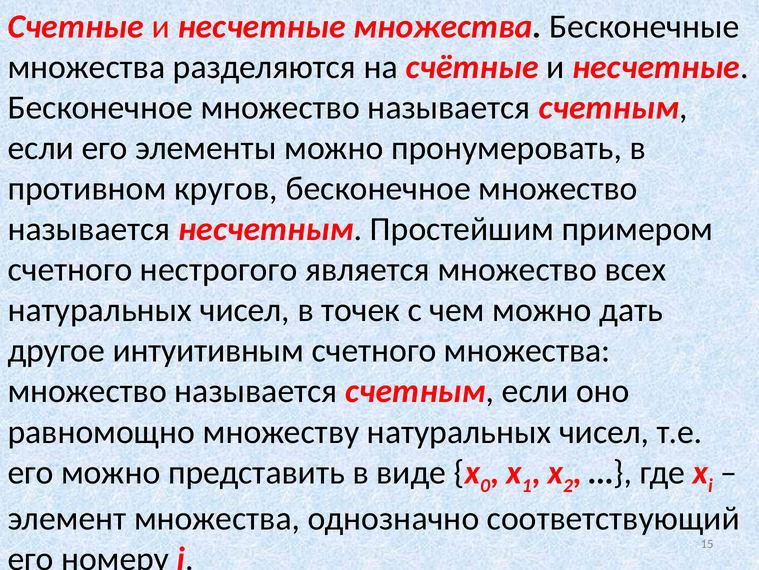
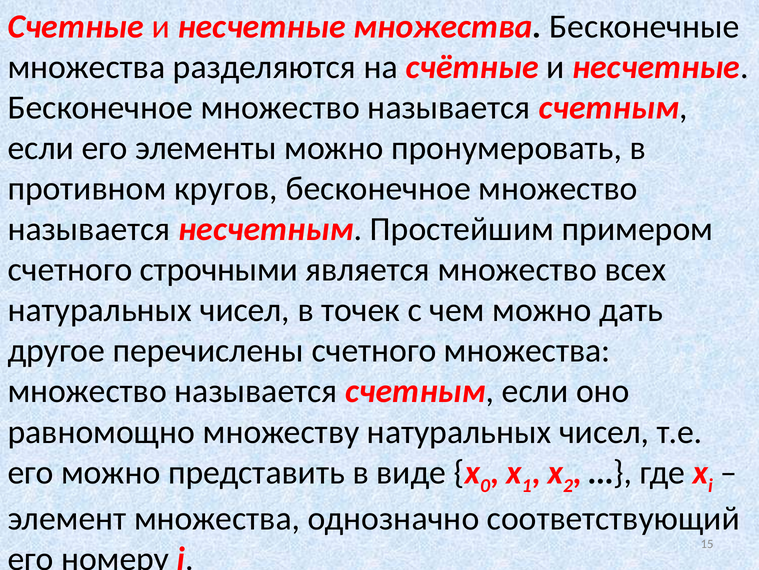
нестрогого: нестрогого -> строчными (219, 269)
интуитивным: интуитивным -> перечислены (208, 350)
